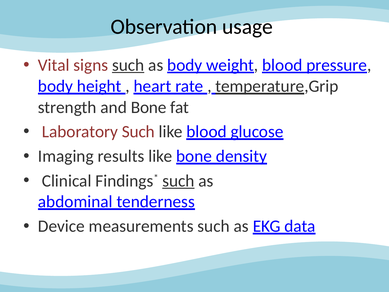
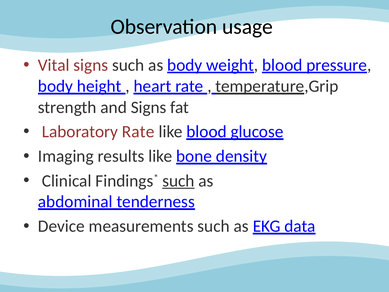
such underline: present -> none (128, 65)
and Bone: Bone -> Signs (149, 107)
Laboratory Such: Such -> Rate (138, 132)
